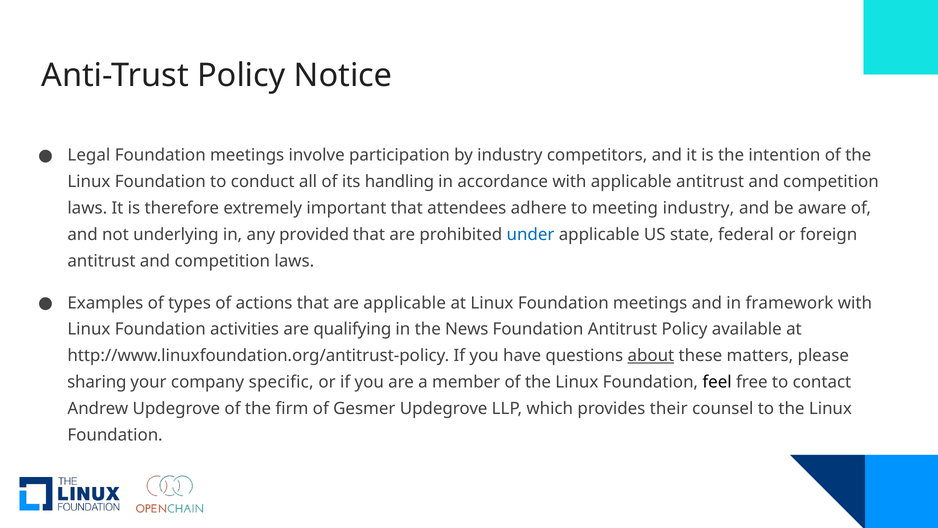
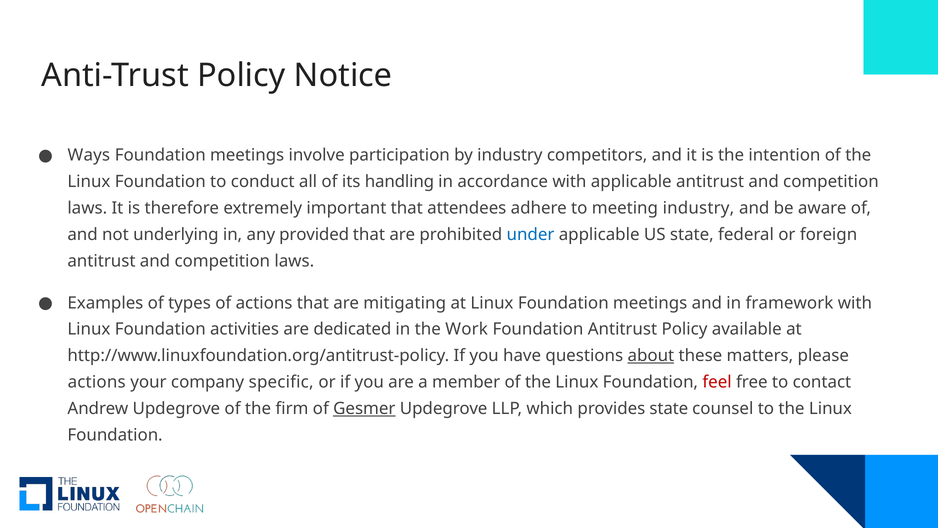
Legal: Legal -> Ways (89, 155)
are applicable: applicable -> mitigating (405, 303)
qualifying: qualifying -> dedicated (352, 329)
News: News -> Work (467, 329)
sharing: sharing -> actions (97, 382)
feel colour: black -> red (717, 382)
Gesmer underline: none -> present (364, 408)
provides their: their -> state (669, 408)
